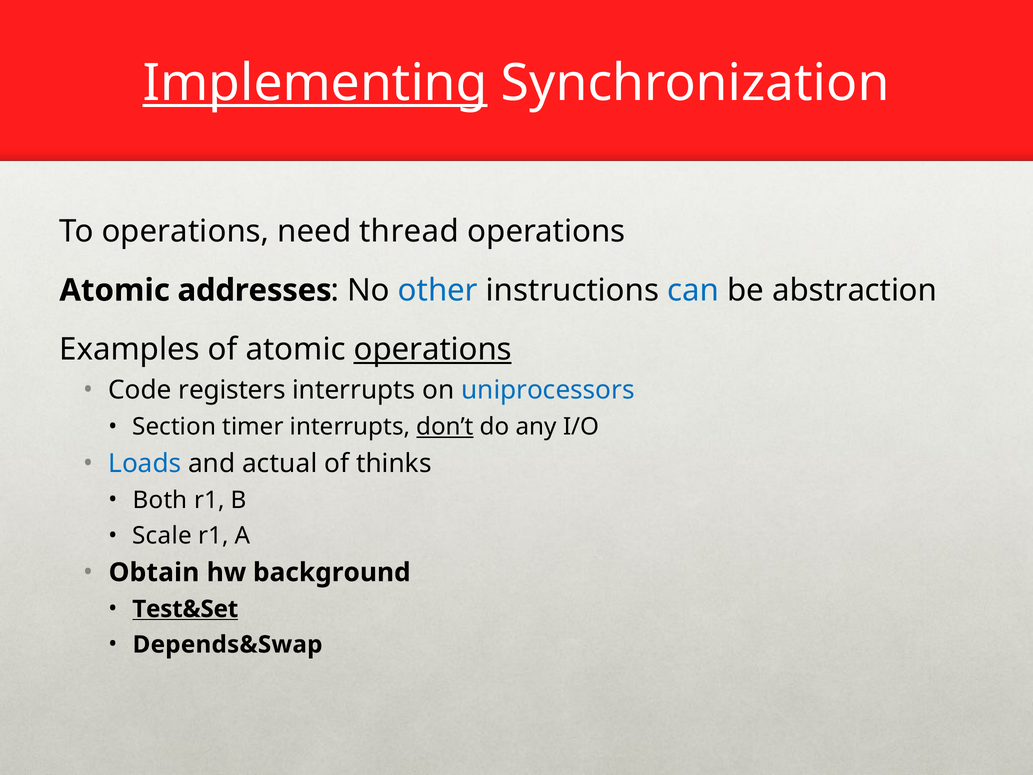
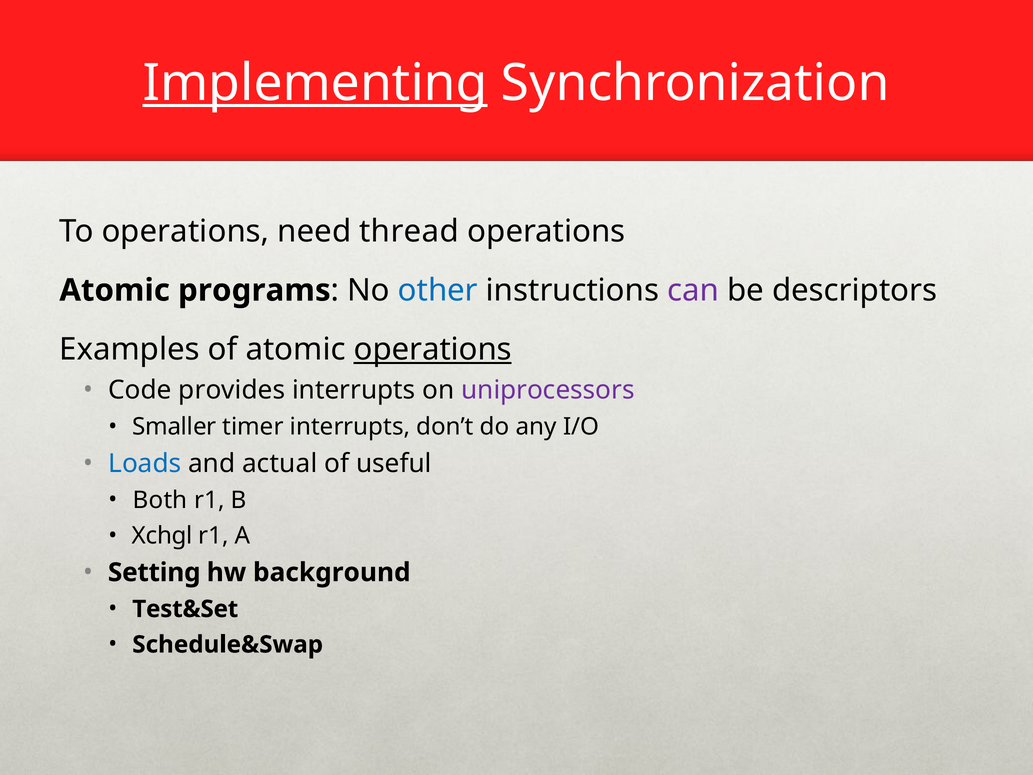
can colour: blue -> purple (693, 290)
abstraction: abstraction -> descriptors (855, 290)
addresses: addresses -> programs (254, 290)
registers: registers -> provides (232, 390)
uniprocessors colour: blue -> purple (548, 390)
Section: Section -> Smaller (174, 426)
don’t underline: present -> none (445, 426)
thinks: thinks -> useful (394, 463)
Scale: Scale -> Xchgl (162, 535)
Obtain: Obtain -> Setting (154, 572)
Test&Set underline: present -> none (185, 609)
Depends&Swap: Depends&Swap -> Schedule&Swap (228, 644)
